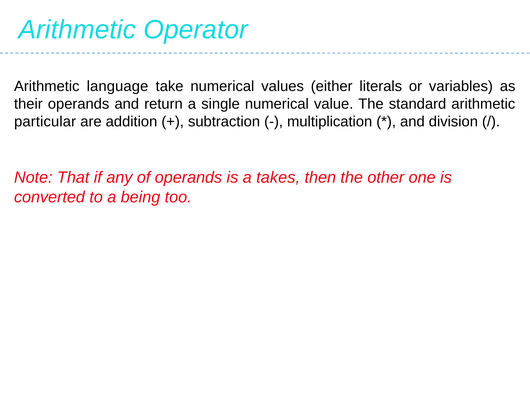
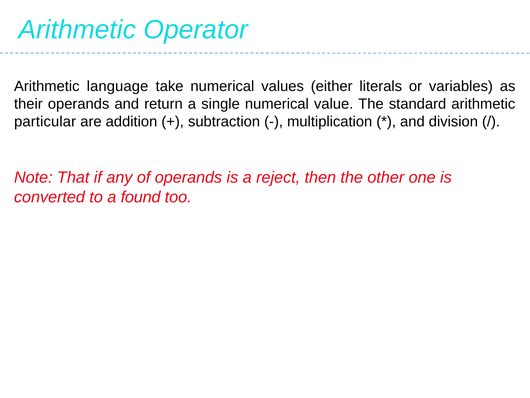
takes: takes -> reject (278, 177)
being: being -> found (141, 197)
